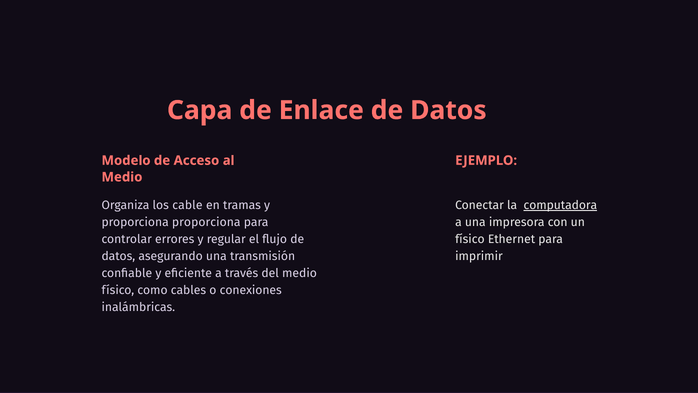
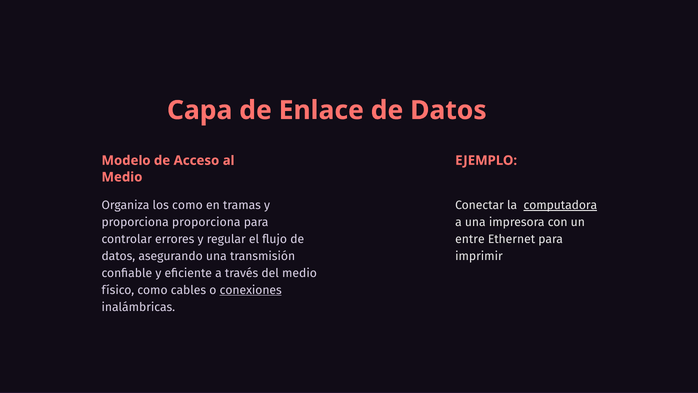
los cable: cable -> como (187, 205)
físico: físico -> entre (470, 239)
conexiones underline: none -> present (251, 290)
